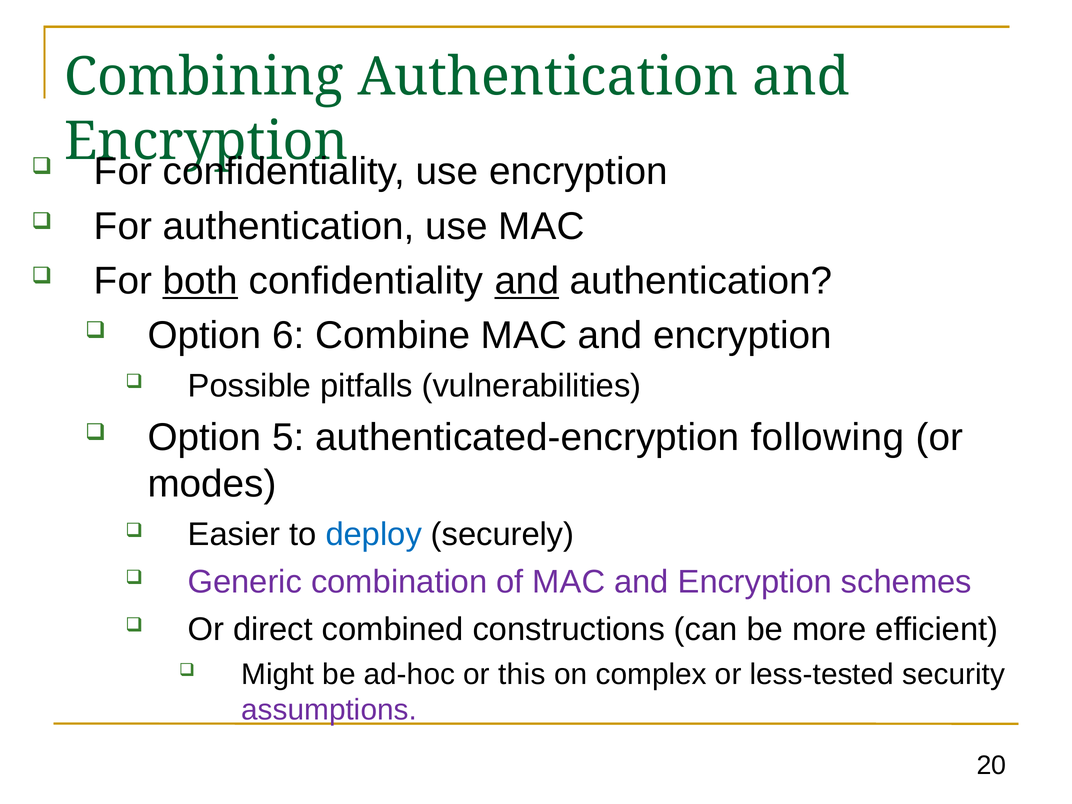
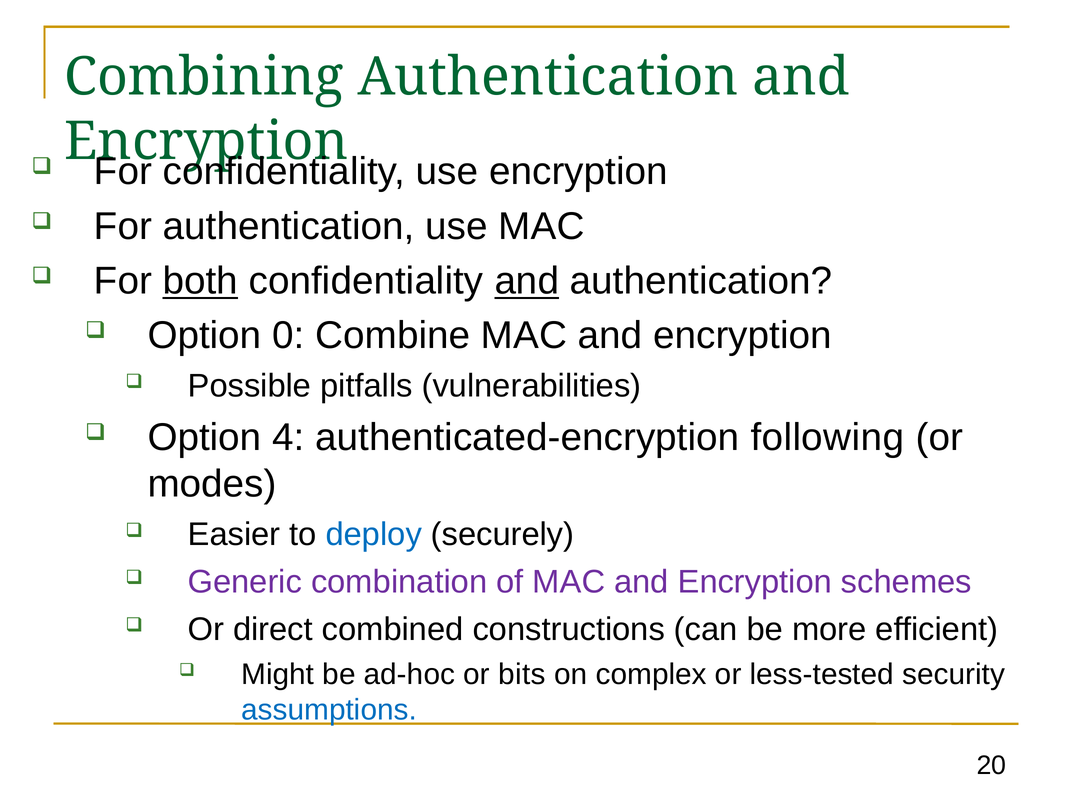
6: 6 -> 0 (288, 336)
5: 5 -> 4 (288, 438)
this: this -> bits (522, 674)
assumptions colour: purple -> blue (329, 710)
